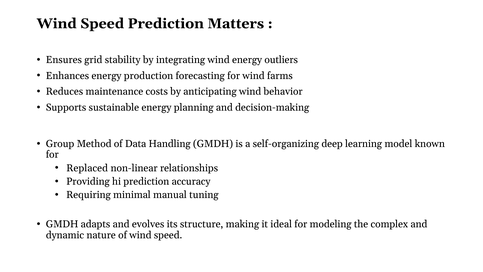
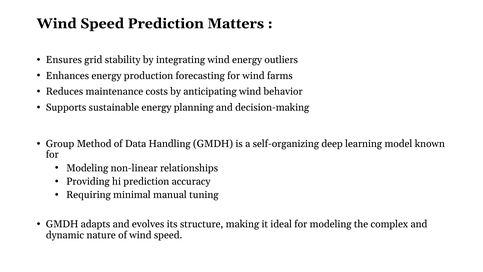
Replaced: Replaced -> Modeling (87, 168)
